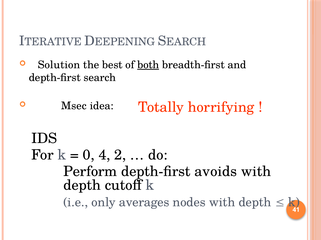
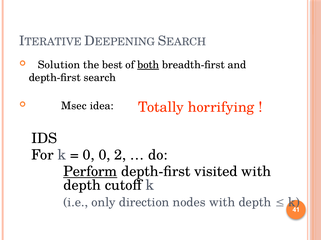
0 4: 4 -> 0 (104, 155)
Perform underline: none -> present (90, 172)
avoids: avoids -> visited (216, 172)
averages: averages -> direction (144, 203)
